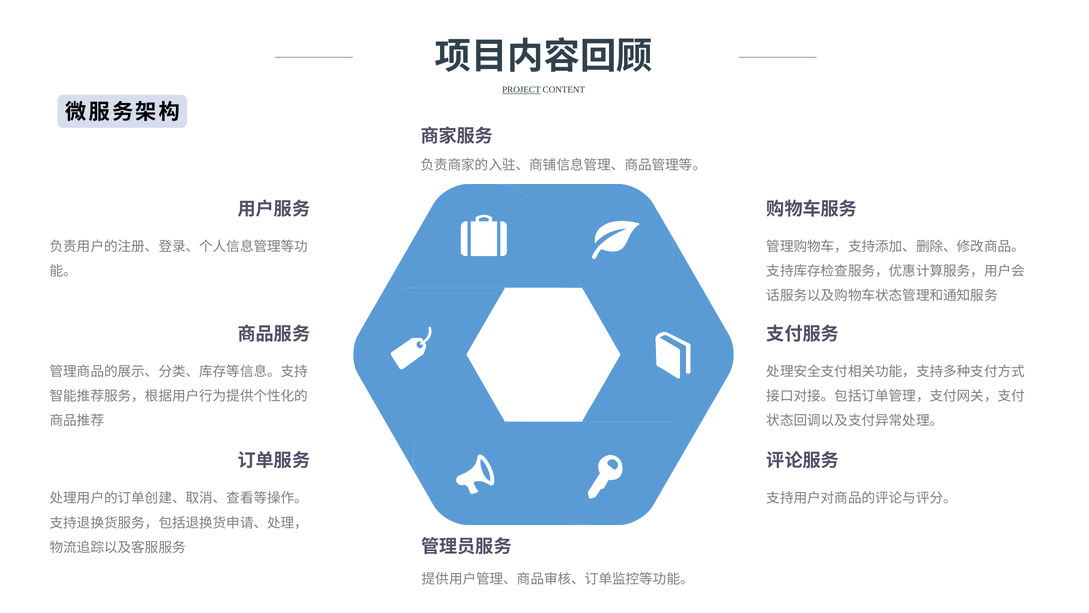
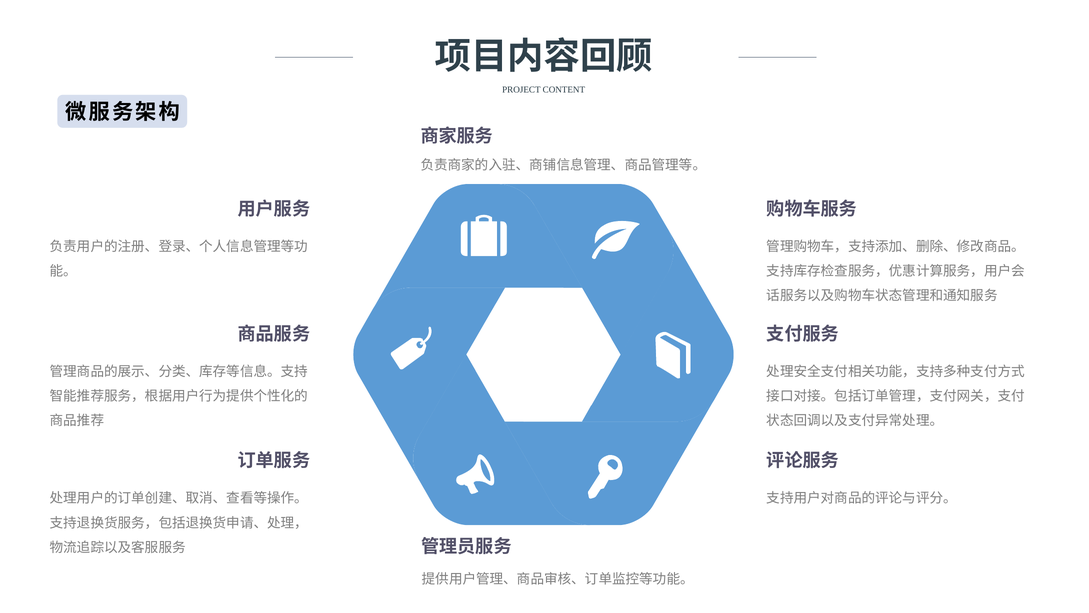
PROJECT underline: present -> none (521, 90)
